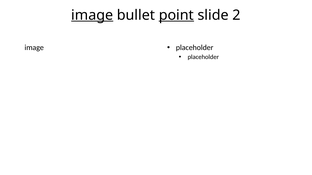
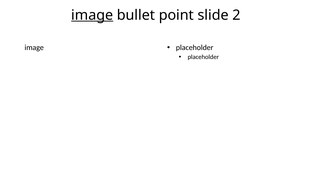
point underline: present -> none (176, 15)
